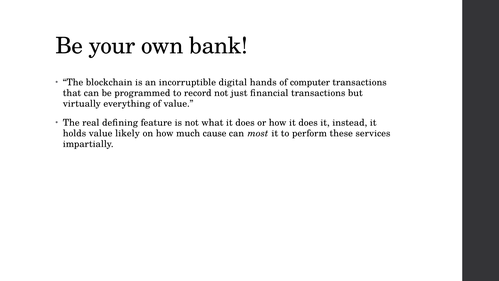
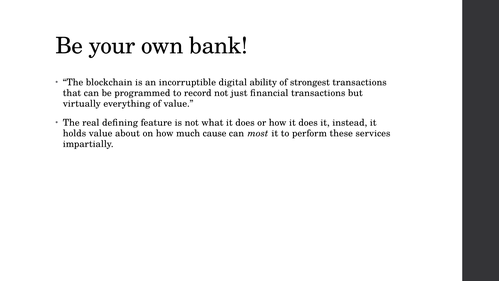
hands: hands -> ability (263, 82)
computer: computer -> strongest (310, 82)
likely: likely -> about (128, 133)
